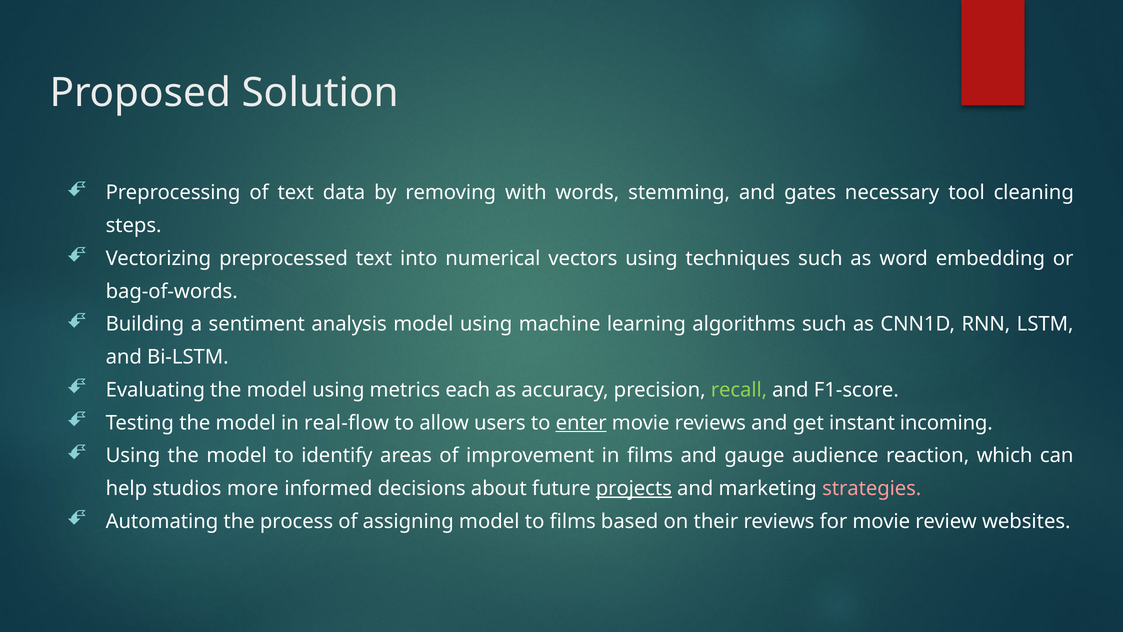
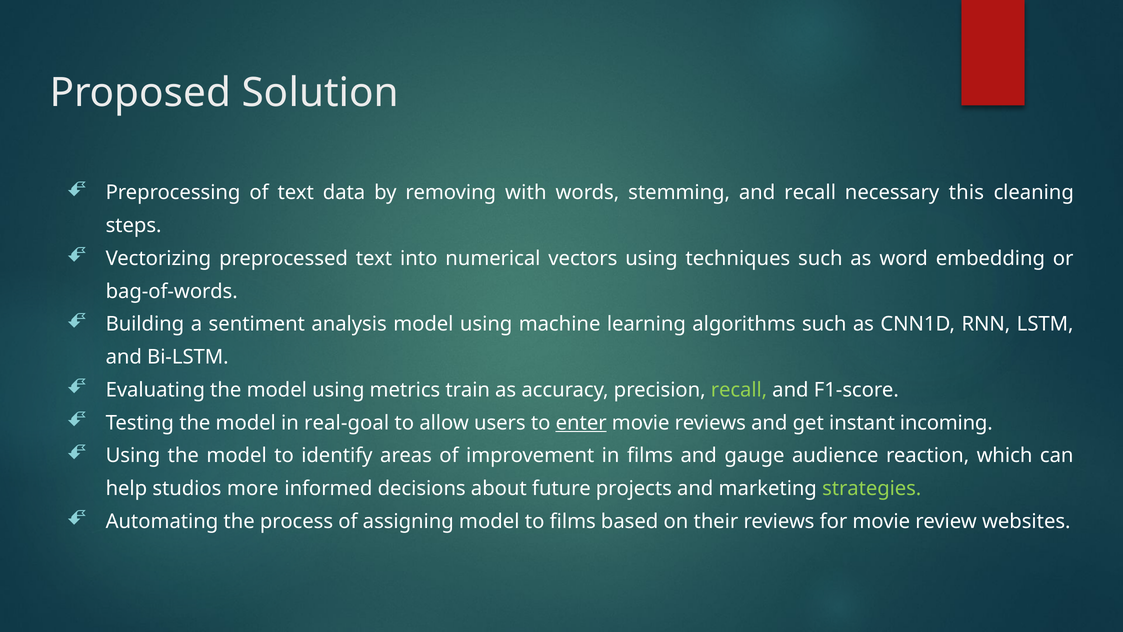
and gates: gates -> recall (810, 193)
tool: tool -> this (966, 193)
each: each -> train (468, 390)
real-flow: real-flow -> real-goal (347, 423)
projects underline: present -> none (634, 488)
strategies colour: pink -> light green (872, 488)
